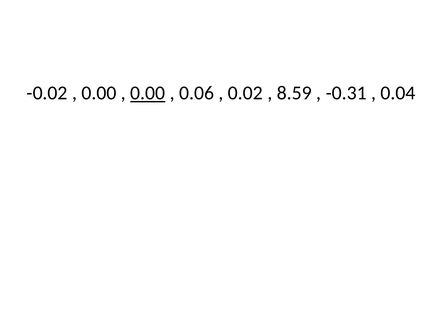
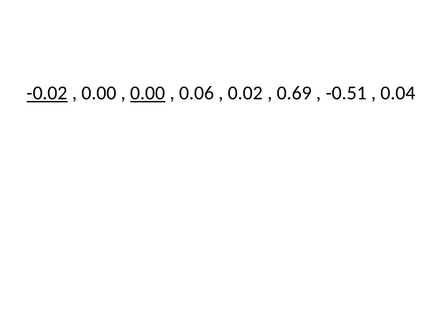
-0.02 underline: none -> present (47, 93)
8.59: 8.59 -> 0.69 (294, 93)
-0.31: -0.31 -> -0.51 (346, 93)
